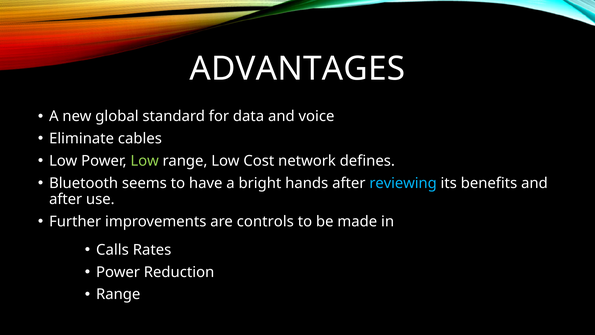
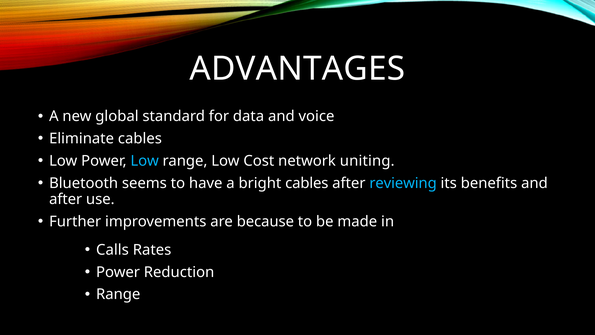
Low colour: light green -> light blue (145, 161)
defines: defines -> uniting (367, 161)
bright hands: hands -> cables (307, 183)
controls: controls -> because (265, 221)
